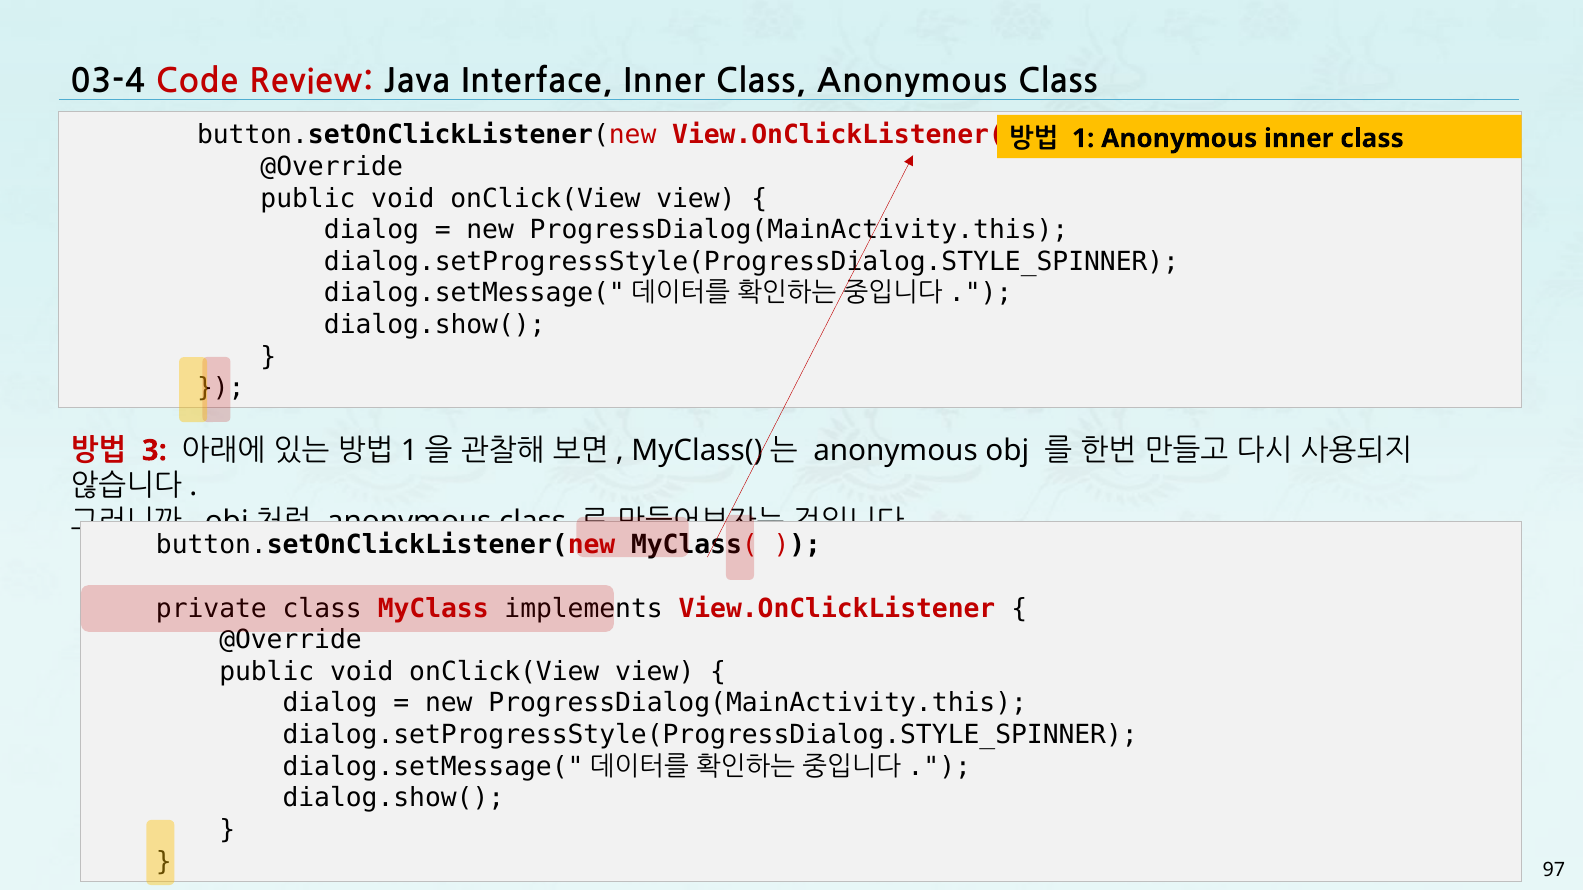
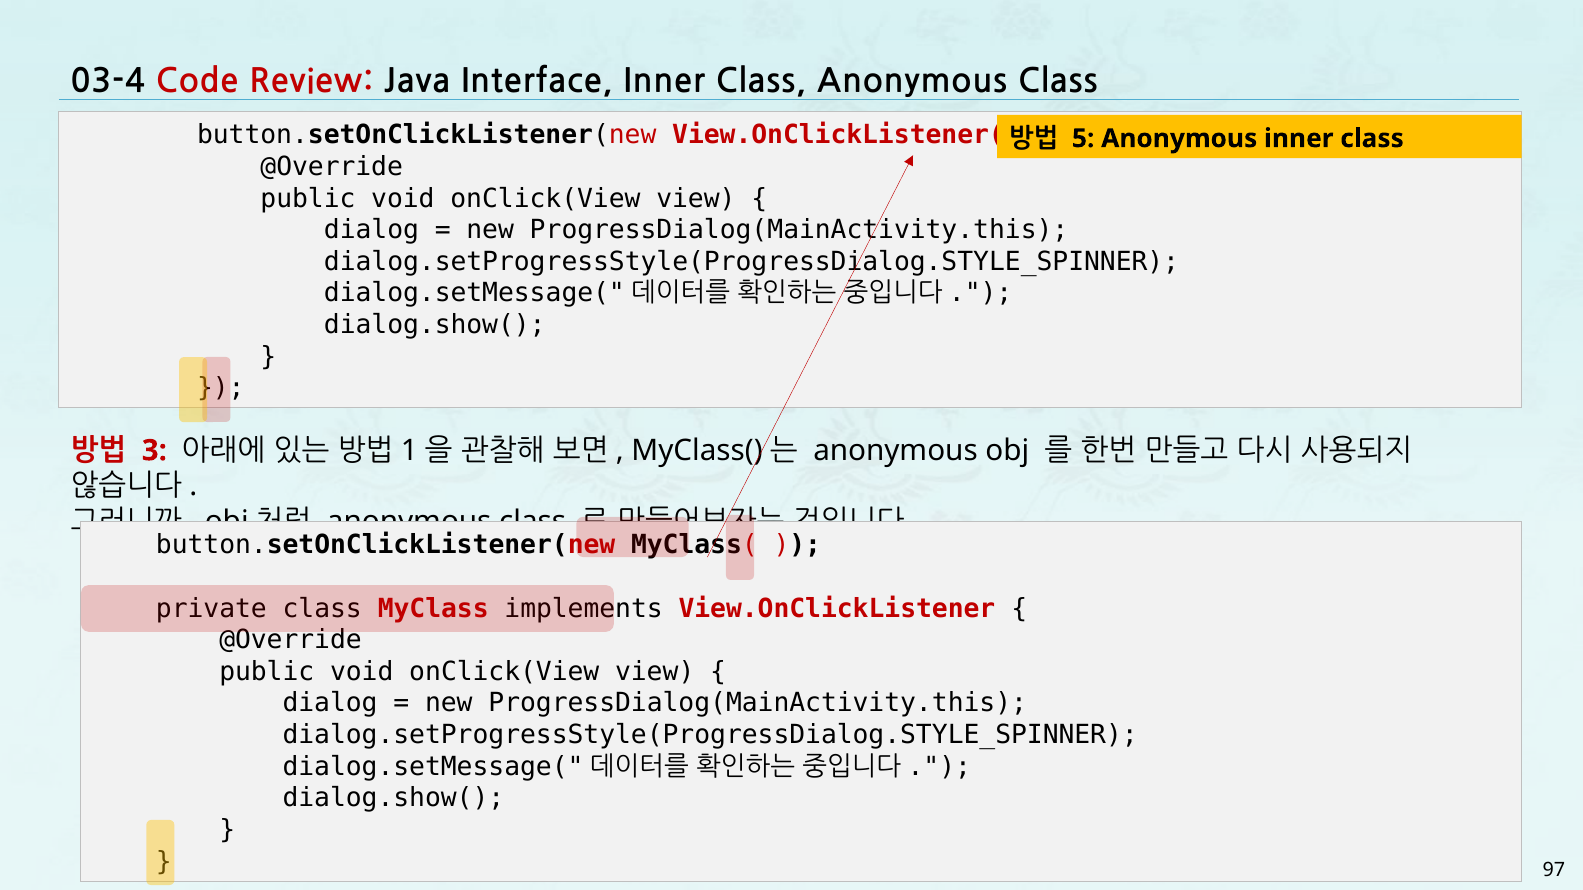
1: 1 -> 5 (1083, 139)
